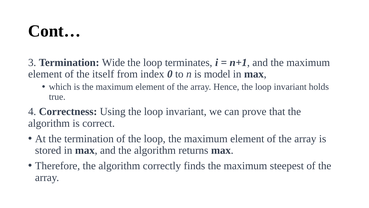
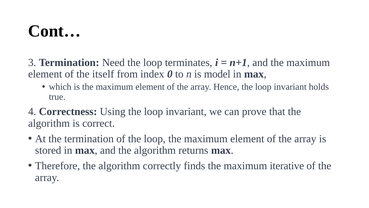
Wide: Wide -> Need (113, 62)
steepest: steepest -> iterative (287, 166)
